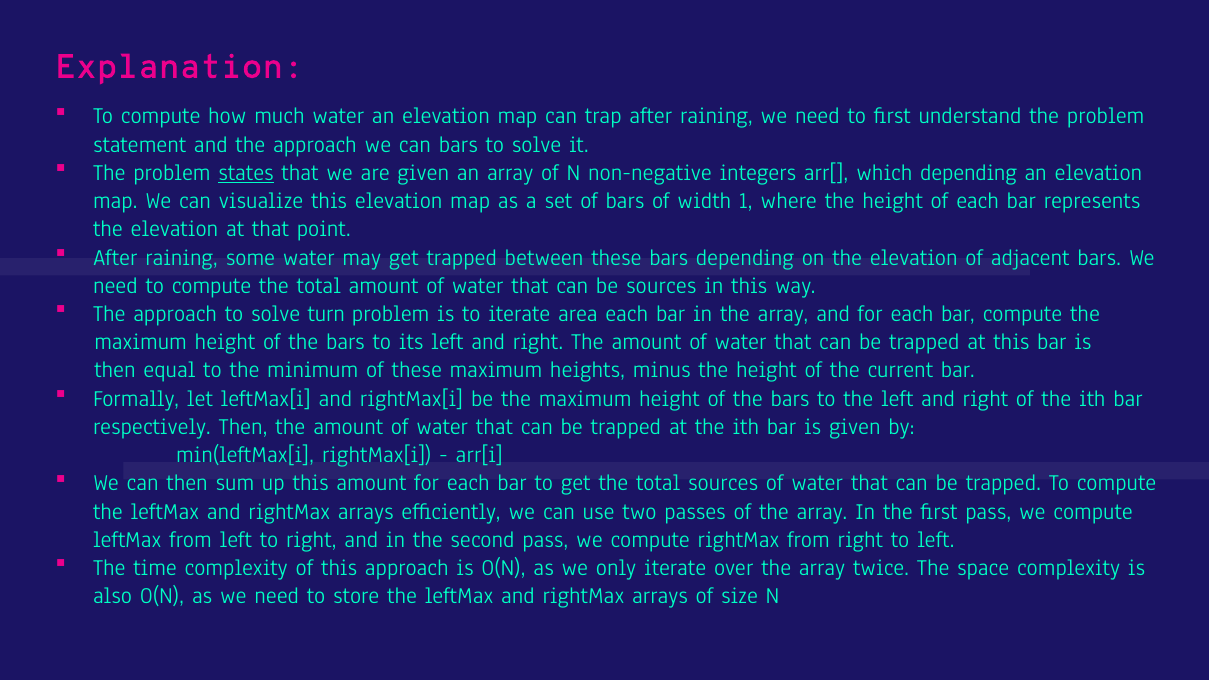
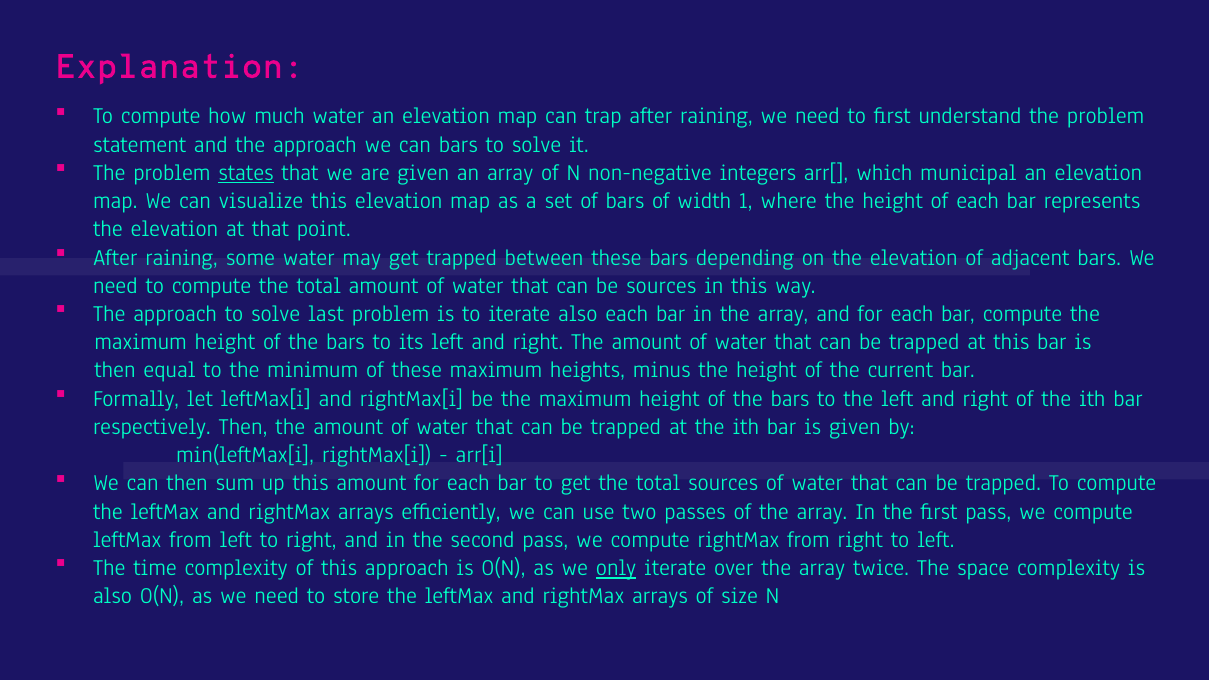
which depending: depending -> municipal (968, 173)
turn: turn -> last (326, 314)
iterate area: area -> also (578, 314)
only underline: none -> present (616, 568)
